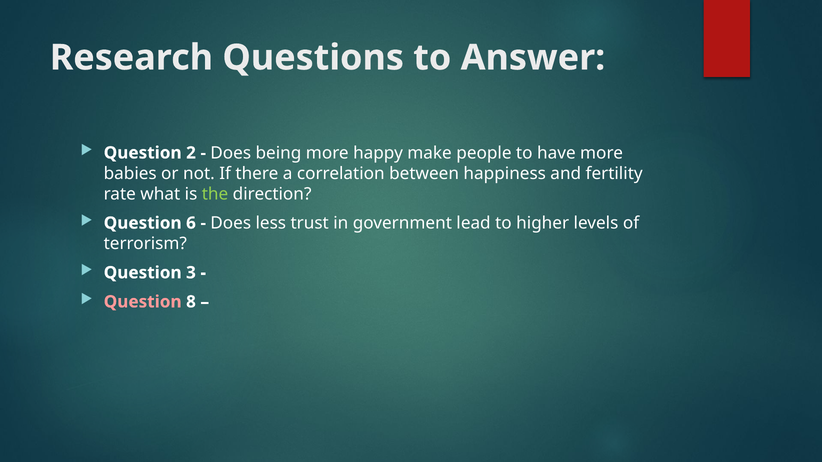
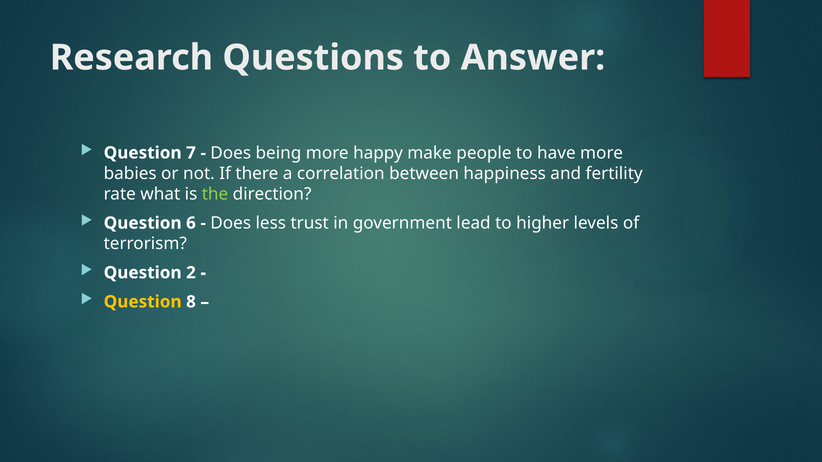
2: 2 -> 7 (191, 153)
3: 3 -> 2 (191, 273)
Question colour: pink -> yellow (143, 302)
